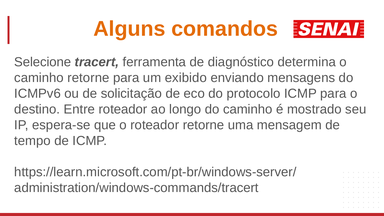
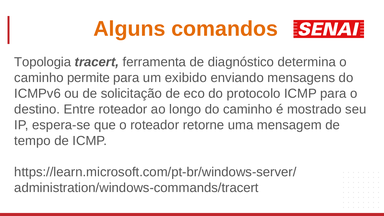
Selecione: Selecione -> Topologia (43, 62)
caminho retorne: retorne -> permite (89, 78)
